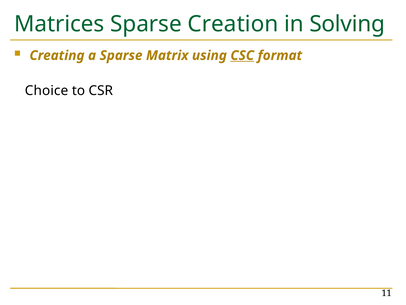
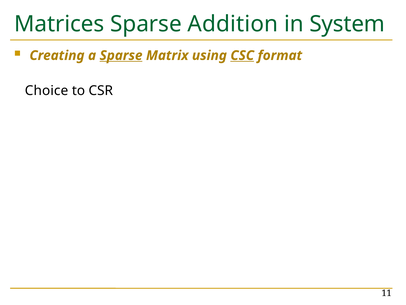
Creation: Creation -> Addition (233, 24)
Solving: Solving -> System (347, 24)
Sparse underline: none -> present (121, 55)
